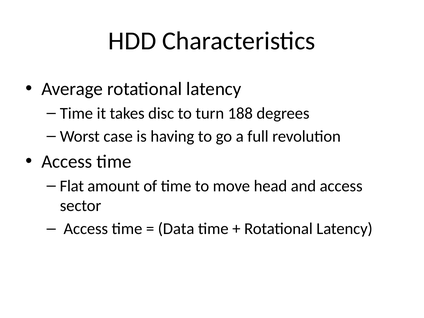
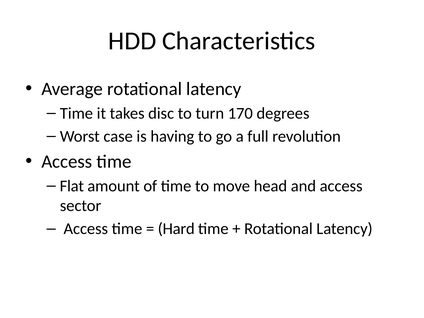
188: 188 -> 170 (240, 113)
Data: Data -> Hard (176, 229)
